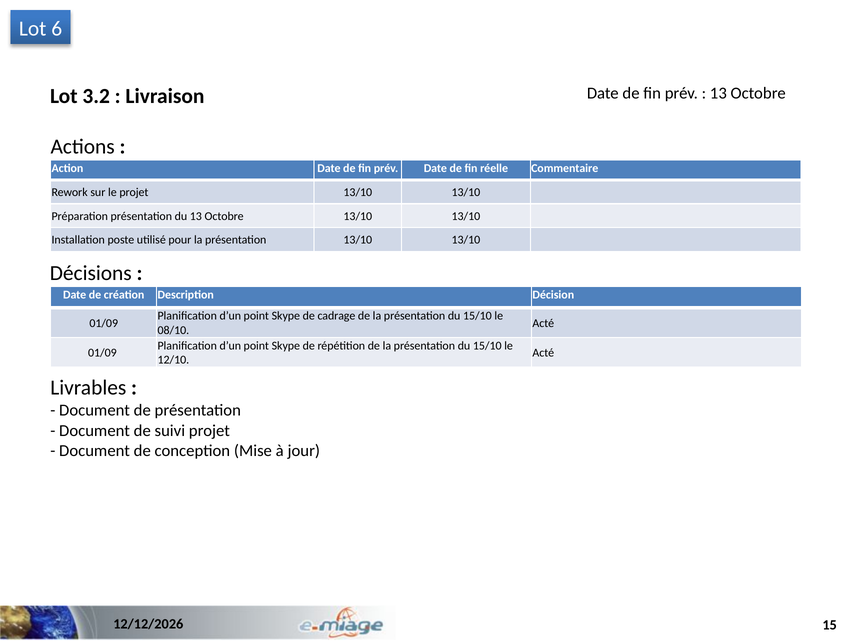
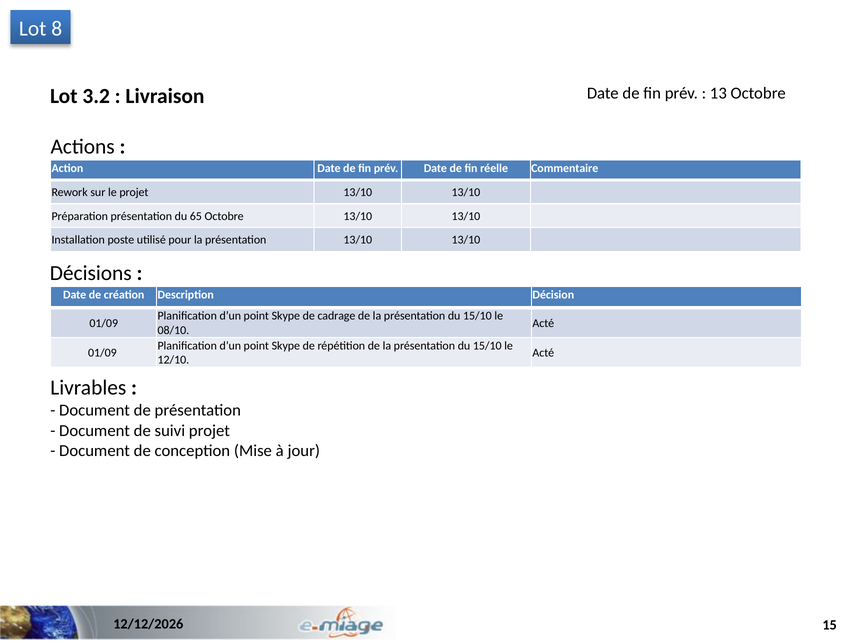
6: 6 -> 8 (57, 29)
du 13: 13 -> 65 (196, 216)
